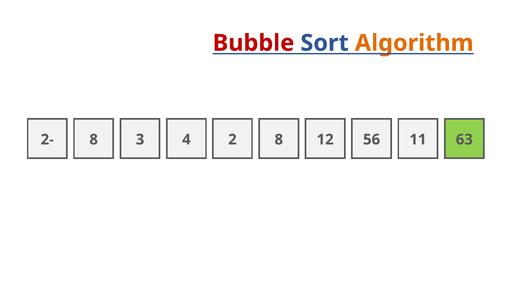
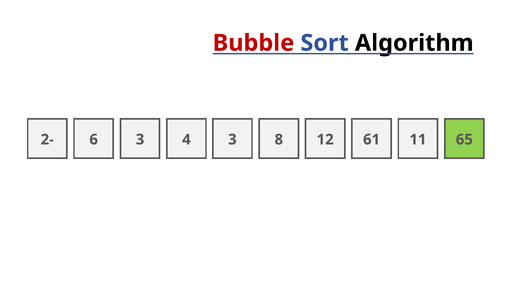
Algorithm colour: orange -> black (414, 43)
8: 8 -> 6 (94, 140)
4 2: 2 -> 3 (232, 140)
56: 56 -> 61 (372, 140)
63: 63 -> 65 (464, 140)
